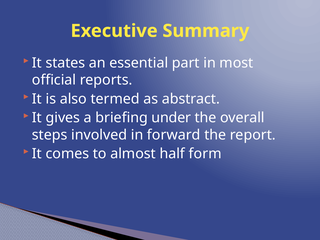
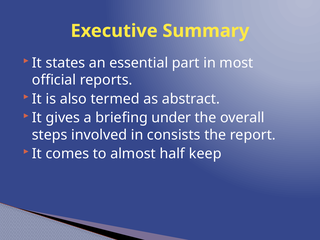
forward: forward -> consists (174, 135)
form: form -> keep (205, 154)
